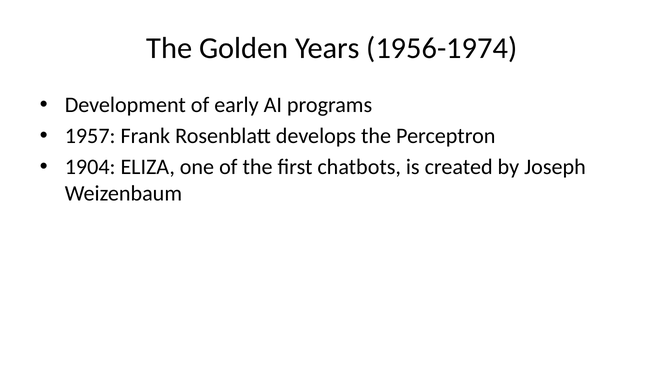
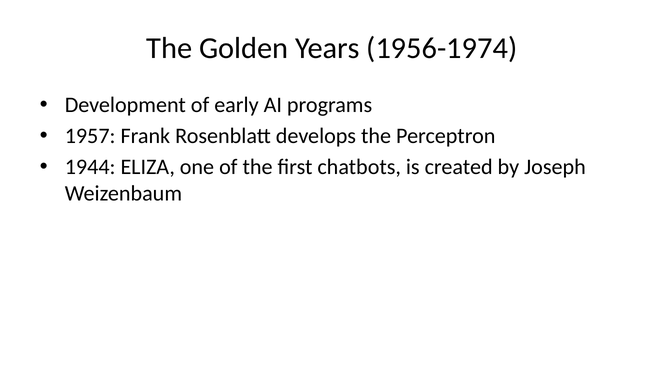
1904: 1904 -> 1944 (90, 167)
